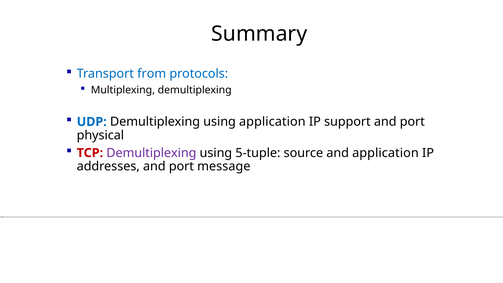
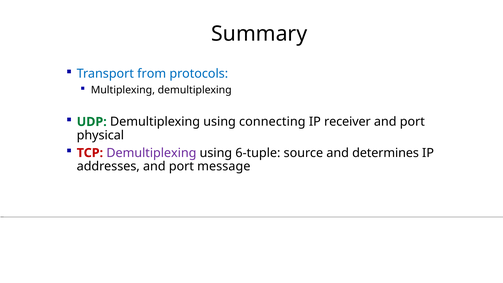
UDP colour: blue -> green (92, 122)
using application: application -> connecting (272, 122)
support: support -> receiver (347, 122)
5-tuple: 5-tuple -> 6-tuple (258, 153)
and application: application -> determines (386, 153)
